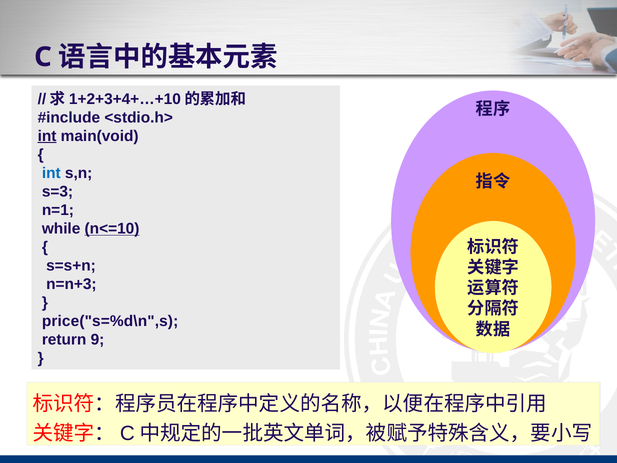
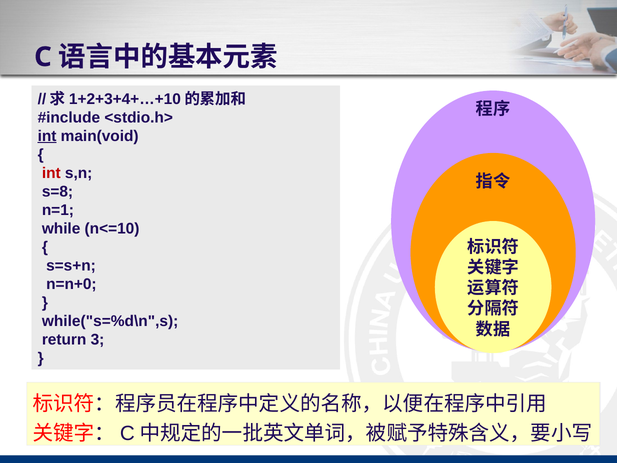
int colour: blue -> red (51, 173)
s=3: s=3 -> s=8 (58, 191)
n<=10 underline: present -> none (112, 228)
n=n+3: n=n+3 -> n=n+0 (71, 284)
price("s=%d\n",s: price("s=%d\n",s -> while("s=%d\n",s (110, 321)
9: 9 -> 3 (98, 340)
